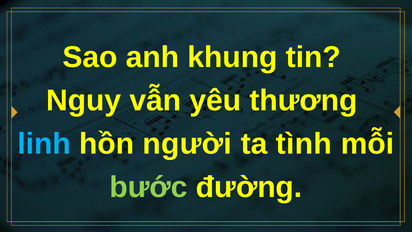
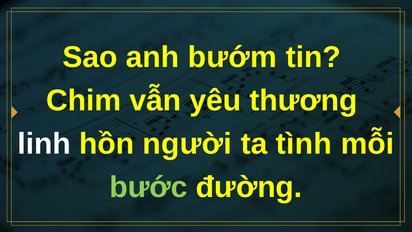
khung: khung -> bướm (232, 57)
Nguy: Nguy -> Chim (84, 100)
linh colour: light blue -> white (44, 144)
